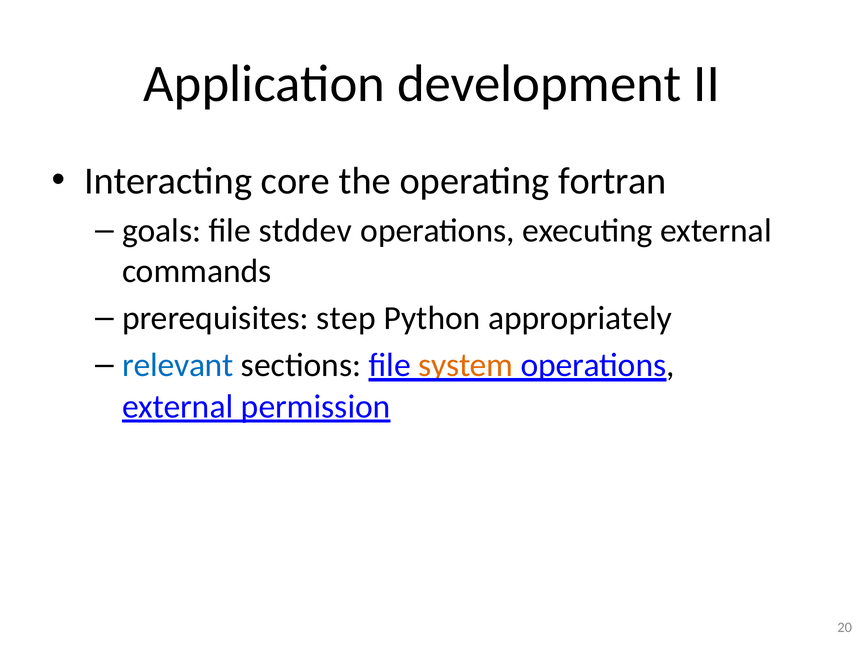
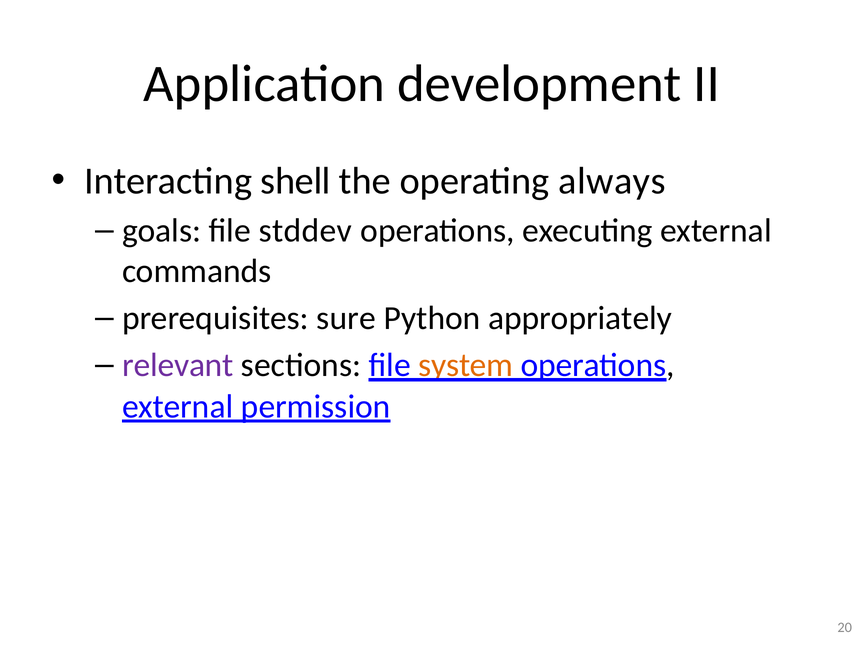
core: core -> shell (296, 181)
fortran: fortran -> always (612, 181)
step: step -> sure (346, 318)
relevant colour: blue -> purple (178, 365)
